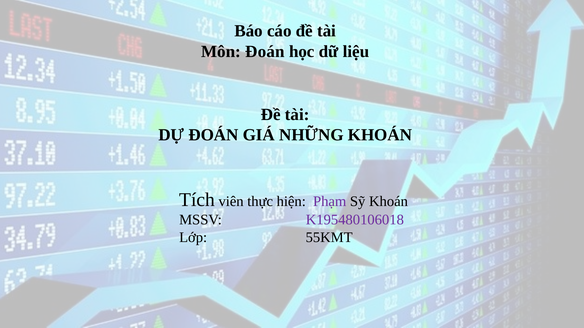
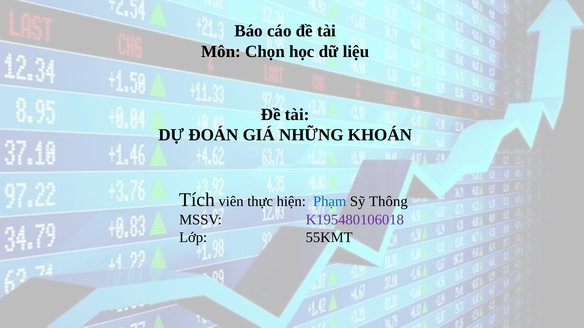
Môn Đoán: Đoán -> Chọn (265, 51)
Phạm colour: purple -> blue (330, 202)
Sỹ Khoán: Khoán -> Thông (388, 202)
